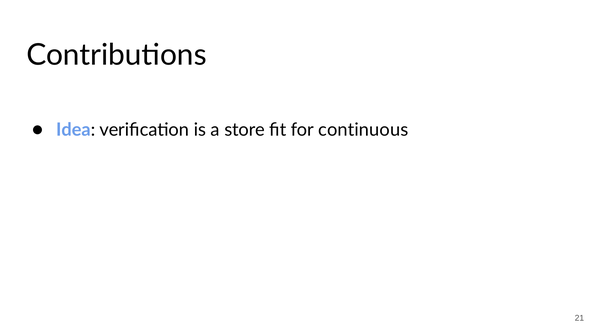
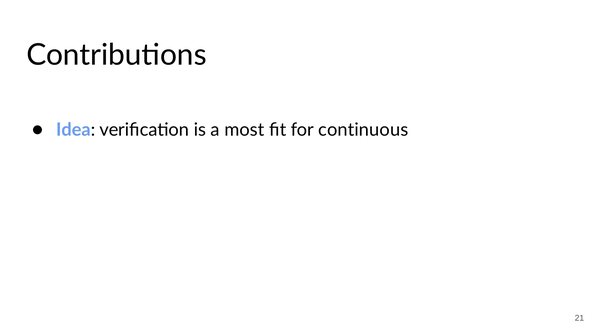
store: store -> most (244, 130)
